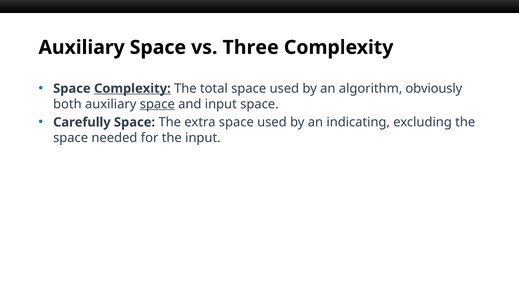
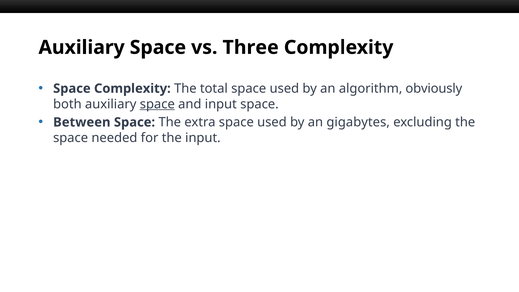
Complexity underline: present -> none (132, 88)
Carefully: Carefully -> Between (82, 122)
indicating: indicating -> gigabytes (358, 122)
